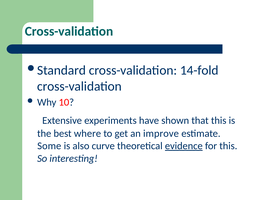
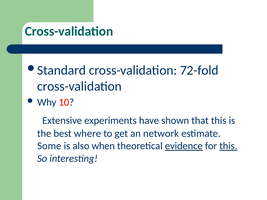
14-fold: 14-fold -> 72-fold (199, 70)
improve: improve -> network (161, 134)
curve: curve -> when (103, 146)
this underline: none -> present (228, 146)
